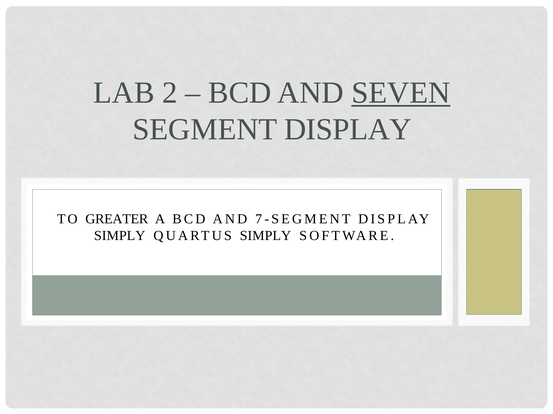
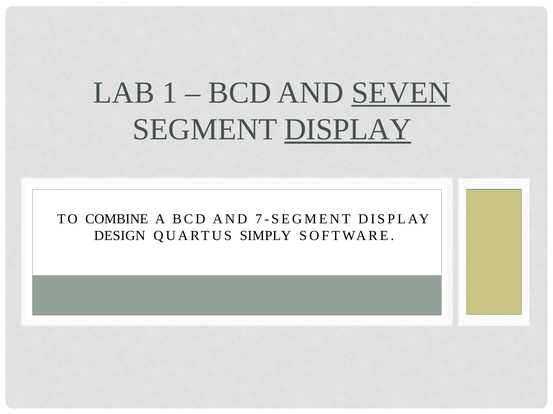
2: 2 -> 1 (170, 93)
DISPLAY underline: none -> present (348, 130)
GREATER: GREATER -> COMBINE (117, 219)
SIMPLY: SIMPLY -> DESIGN (120, 236)
